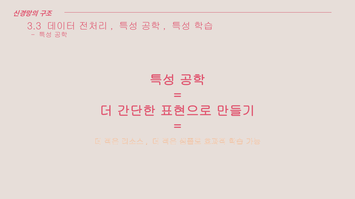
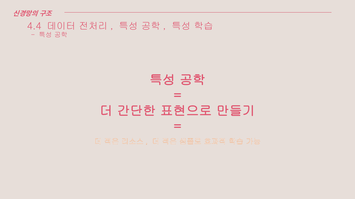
3.3: 3.3 -> 4.4 (34, 26)
